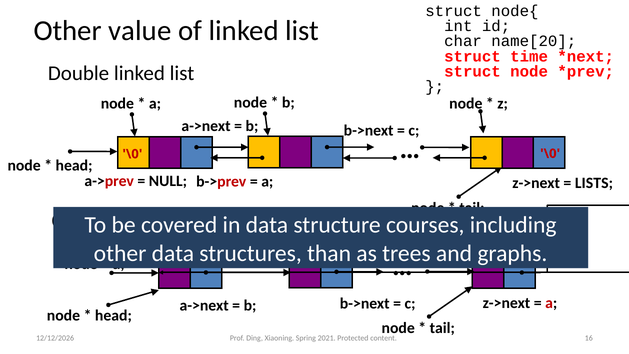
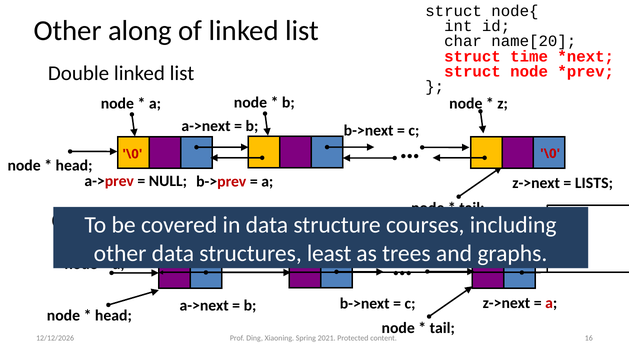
value: value -> along (140, 31)
than: than -> least (329, 253)
